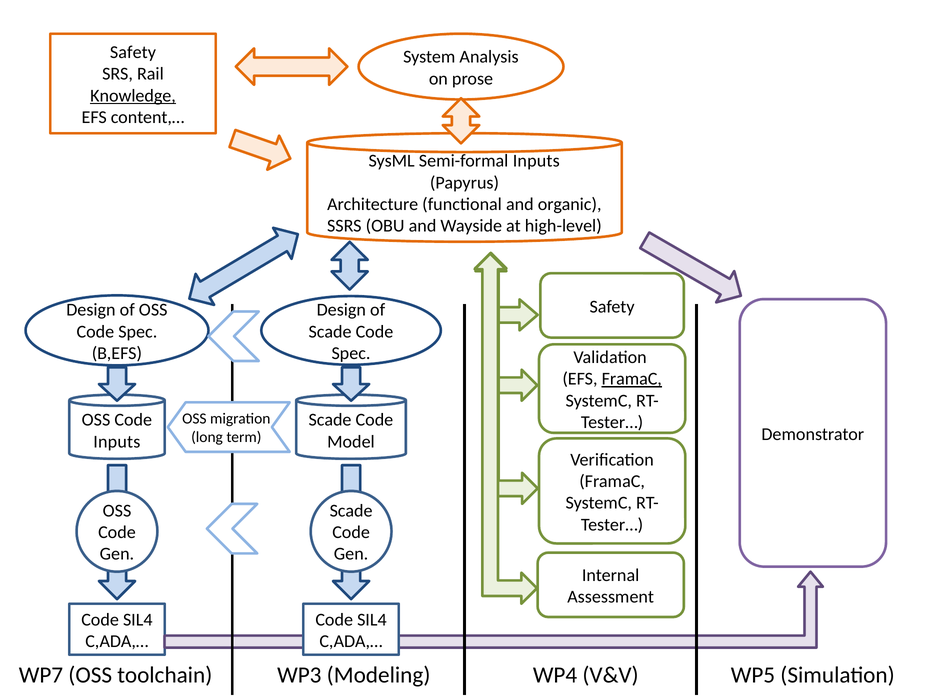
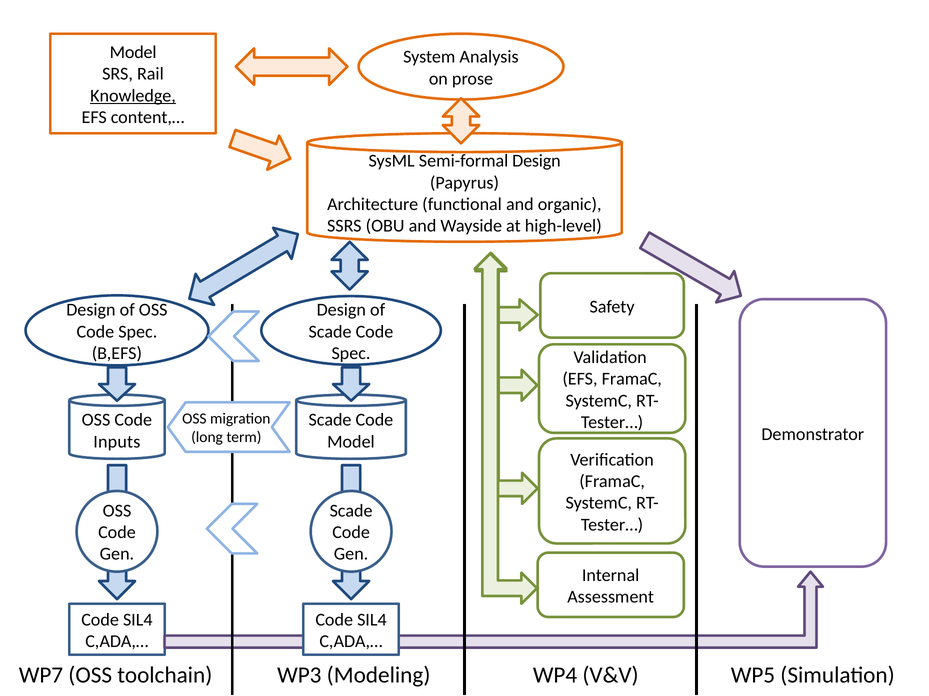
Safety: Safety -> Model (133, 52)
Semi-formal Inputs: Inputs -> Design (536, 161)
FramaC underline: present -> none (632, 379)
